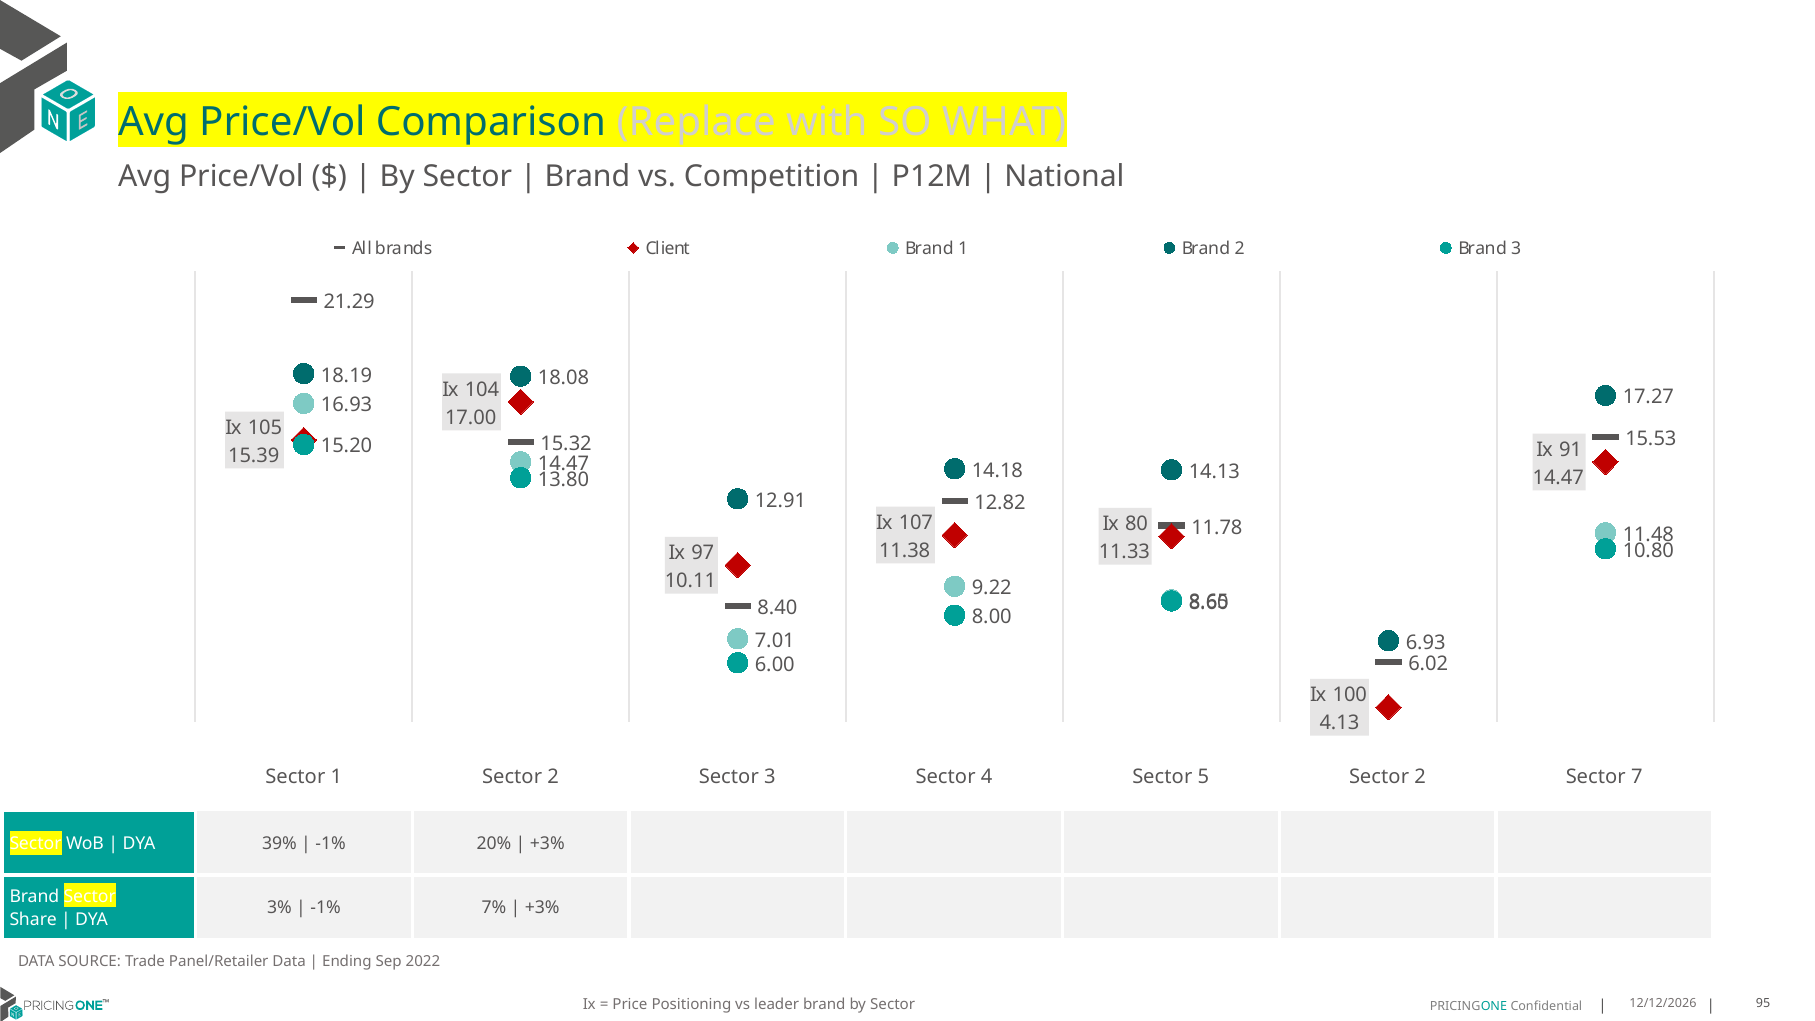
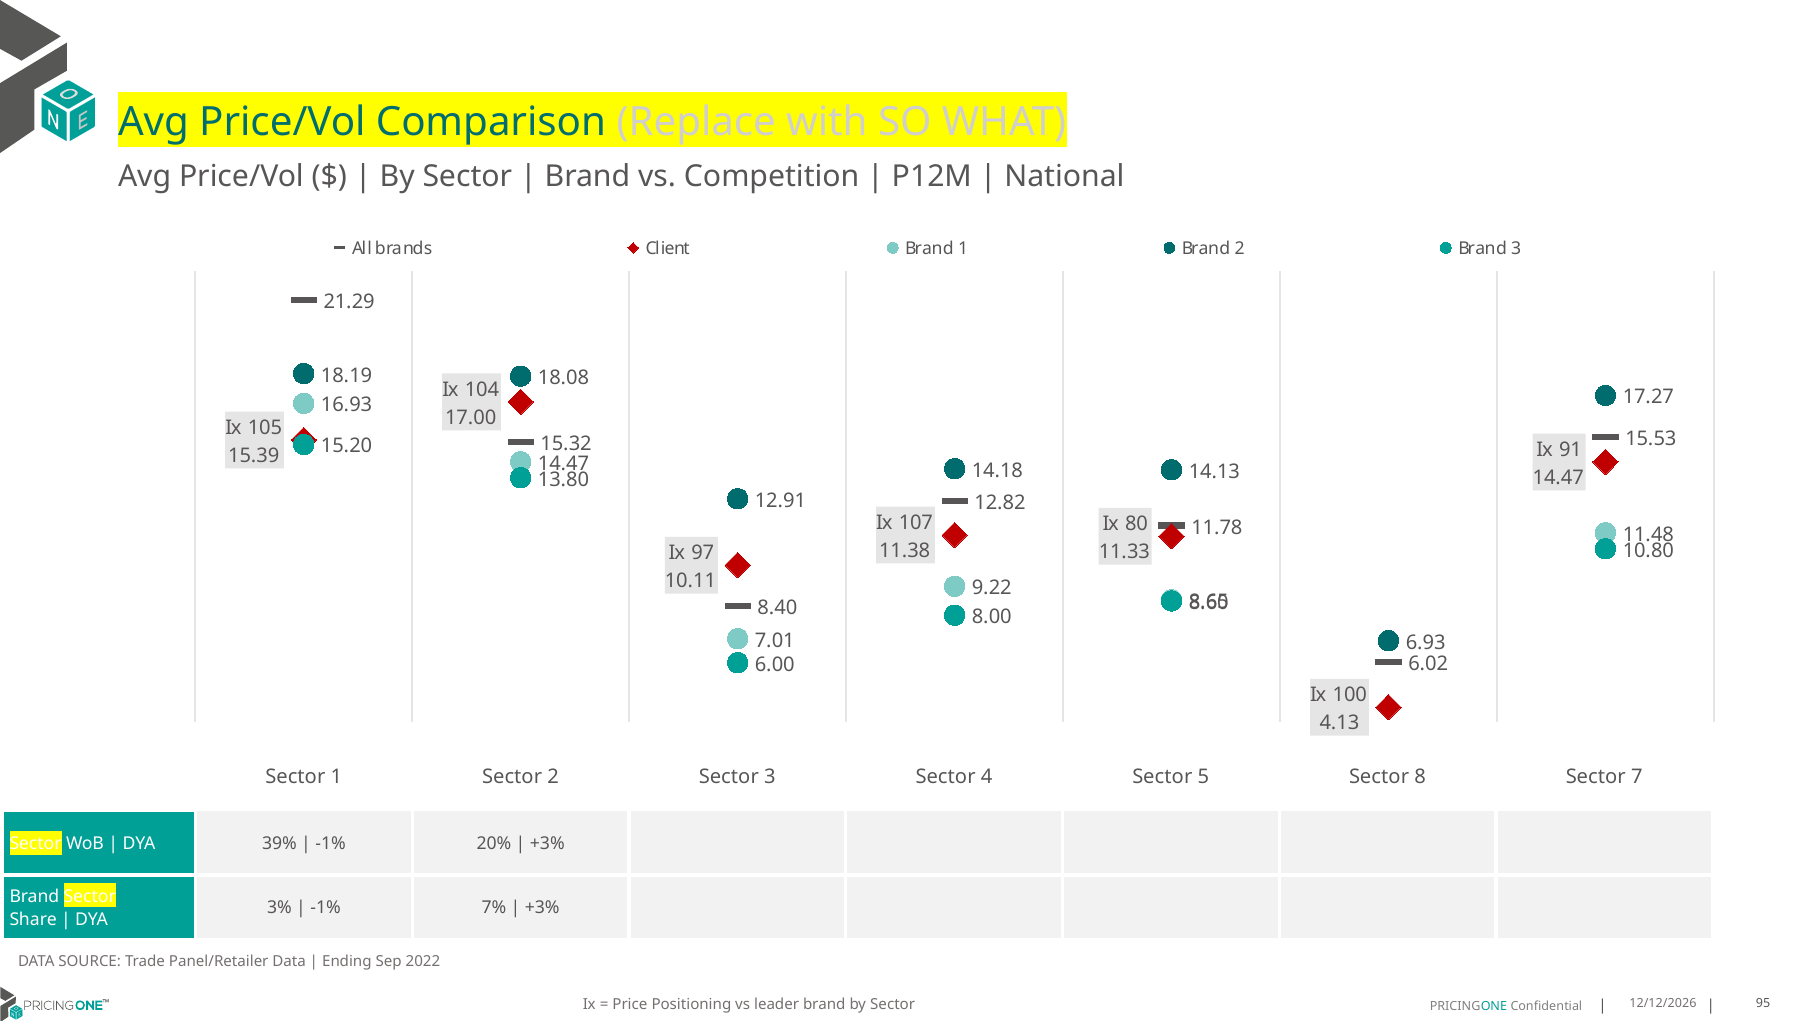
5 Sector 2: 2 -> 8 (1420, 777)
